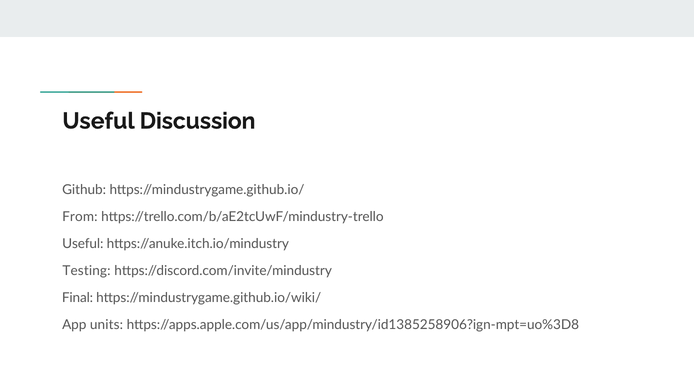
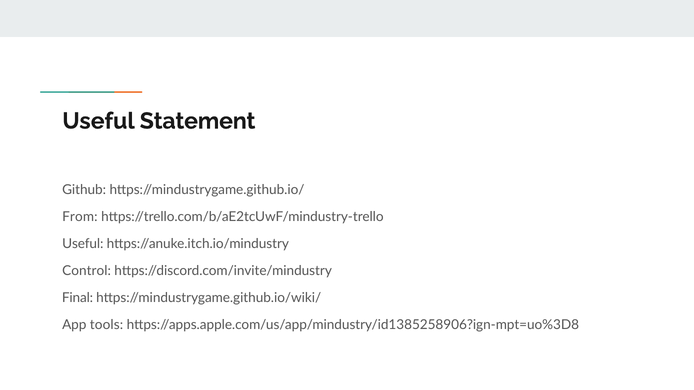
Discussion: Discussion -> Statement (198, 121)
Testing: Testing -> Control (87, 271)
units: units -> tools (107, 325)
